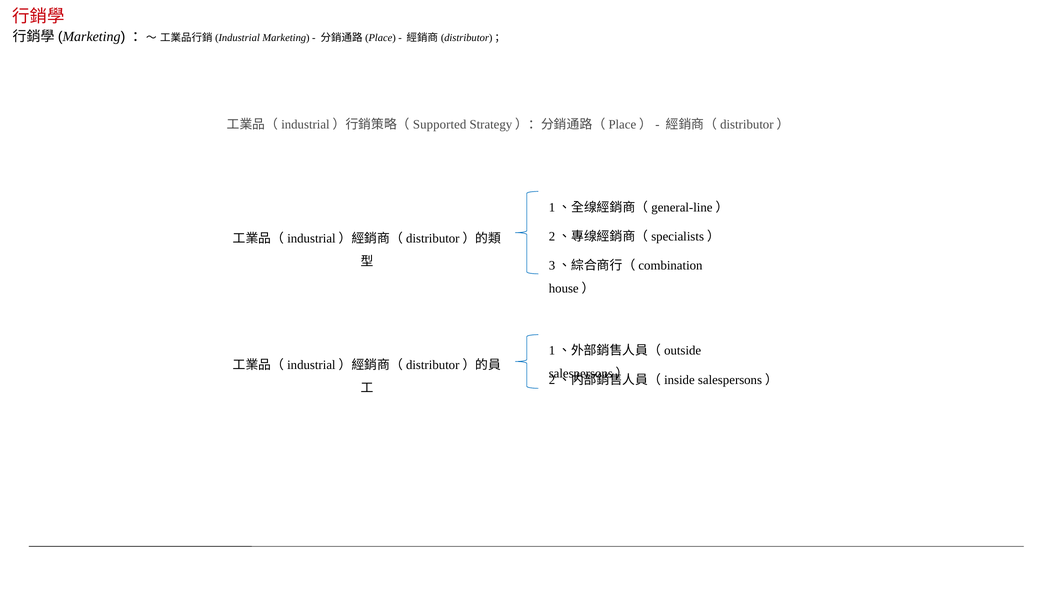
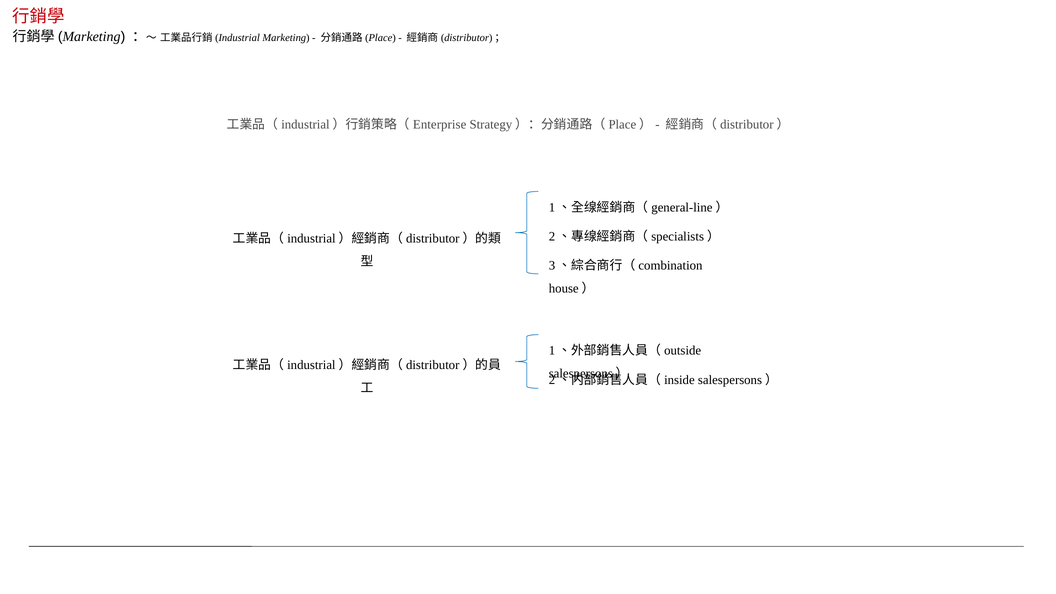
Supported: Supported -> Enterprise (440, 124)
